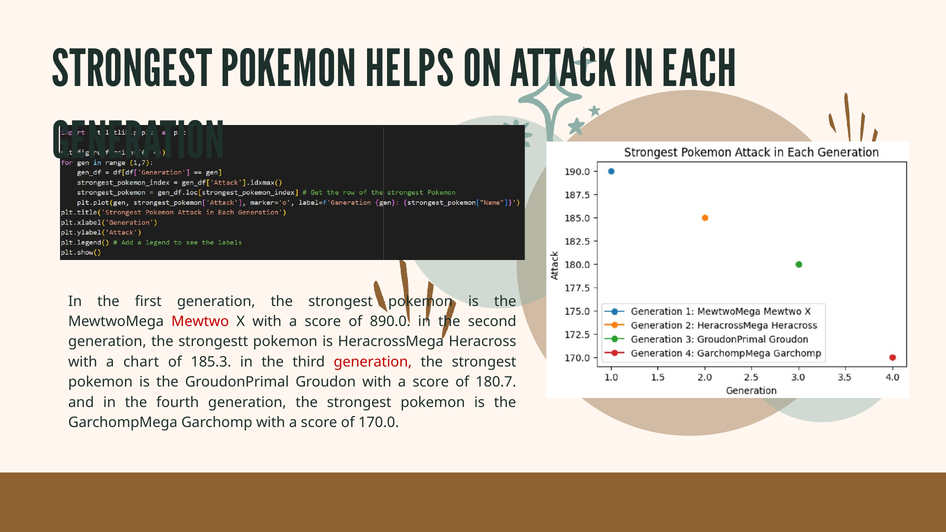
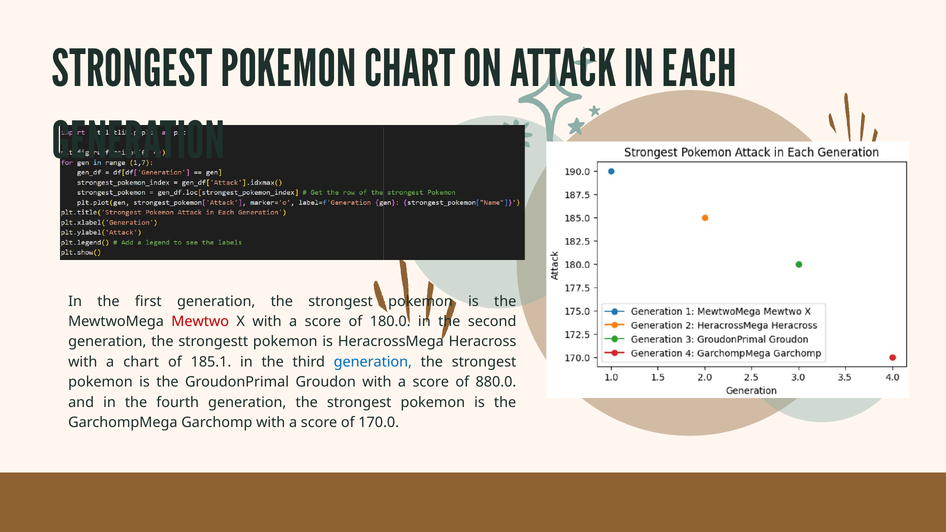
POKEMON HELPS: HELPS -> CHART (410, 70)
890.0: 890.0 -> 180.0 (390, 322)
185.3: 185.3 -> 185.1 (211, 362)
generation colour: red -> blue (373, 362)
180.7: 180.7 -> 880.0 (496, 382)
